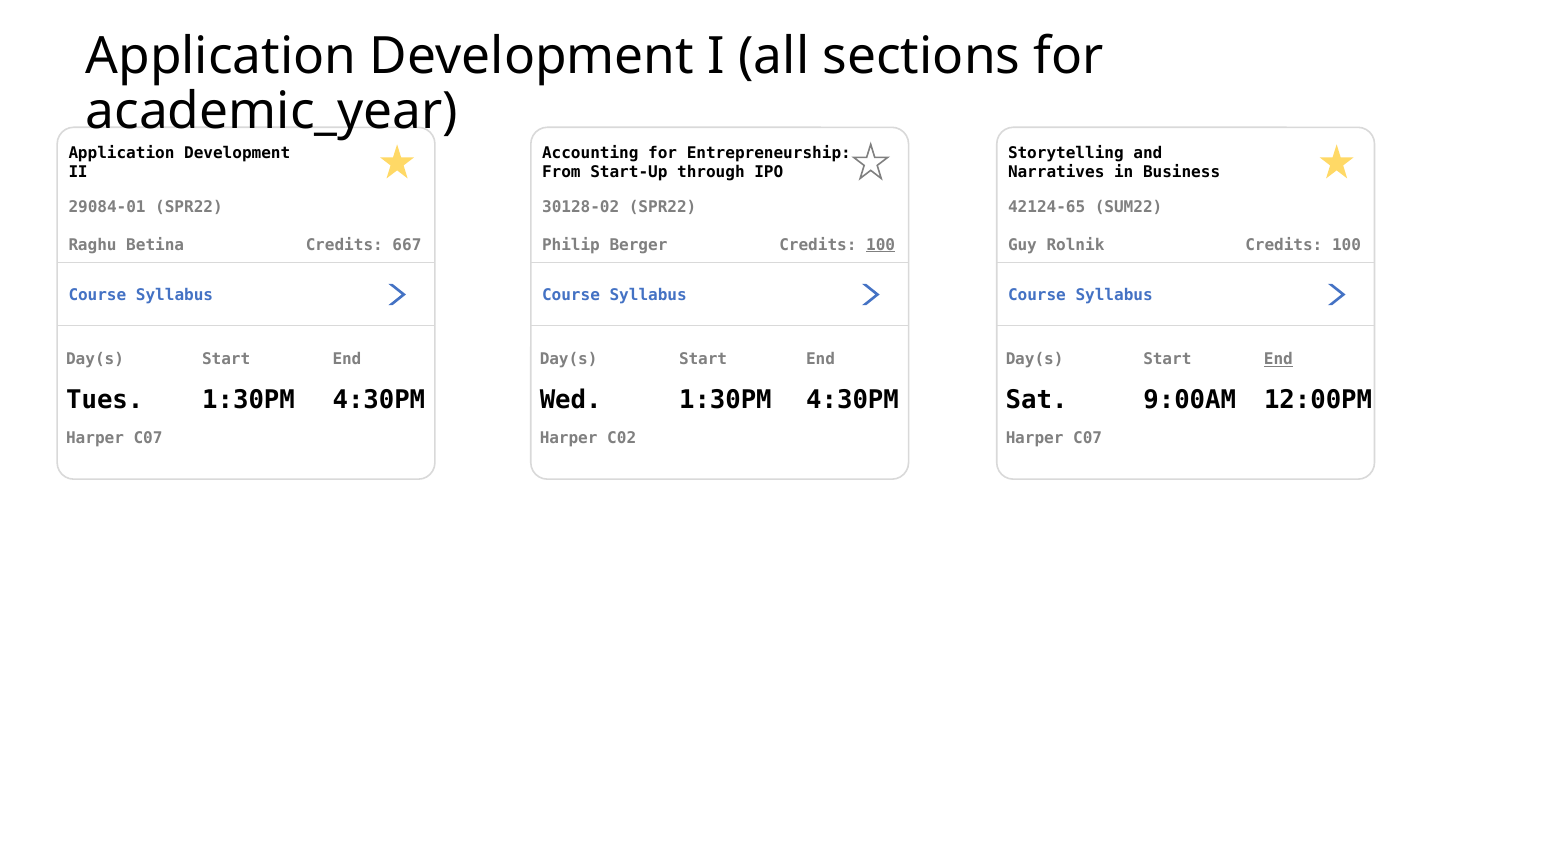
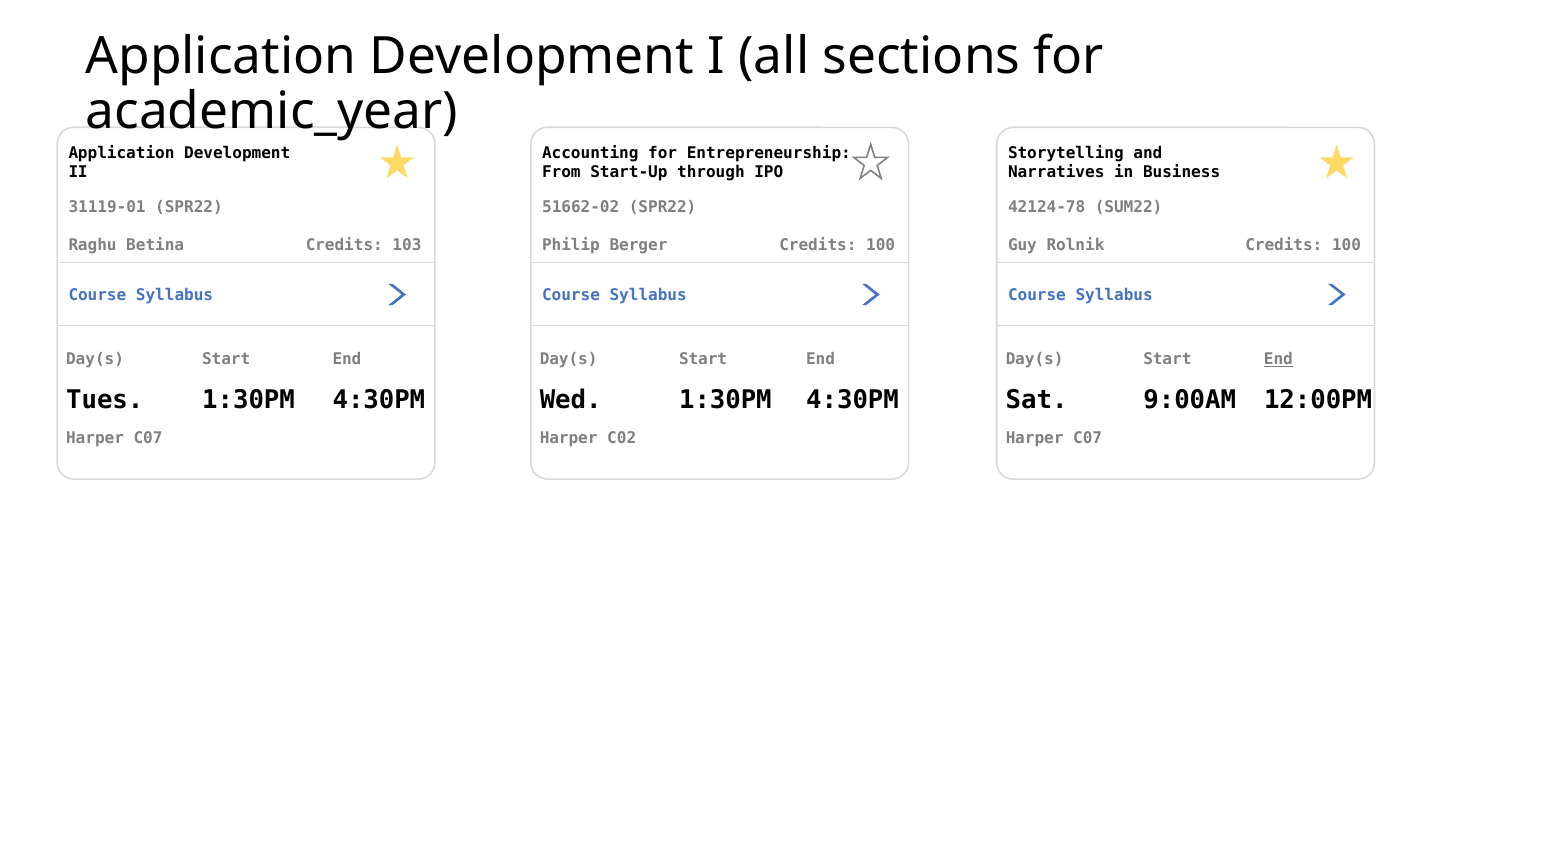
29084-01: 29084-01 -> 31119-01 (107, 207)
30128-02: 30128-02 -> 51662-02 (581, 207)
42124-65: 42124-65 -> 42124-78 (1047, 207)
667: 667 -> 103 (407, 245)
100 underline: present -> none (881, 245)
